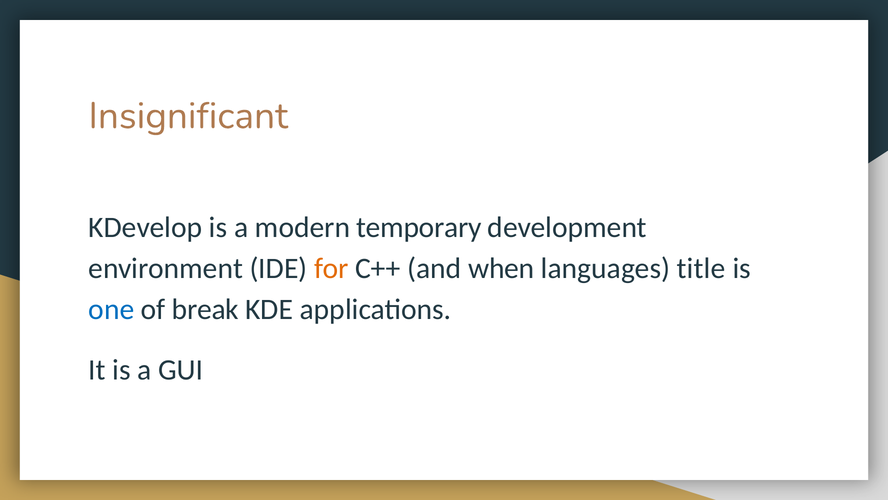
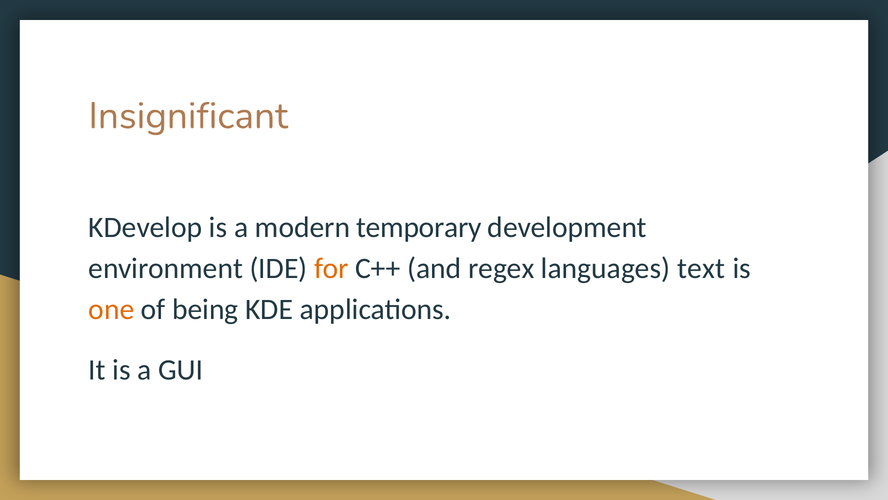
when: when -> regex (501, 268)
title: title -> text (701, 268)
one colour: blue -> orange (111, 309)
break: break -> being (205, 309)
